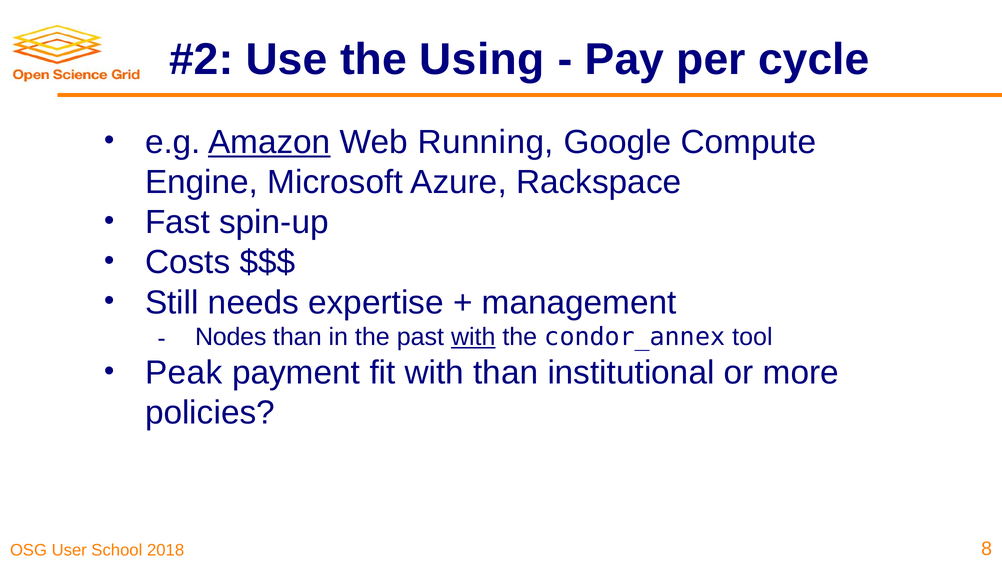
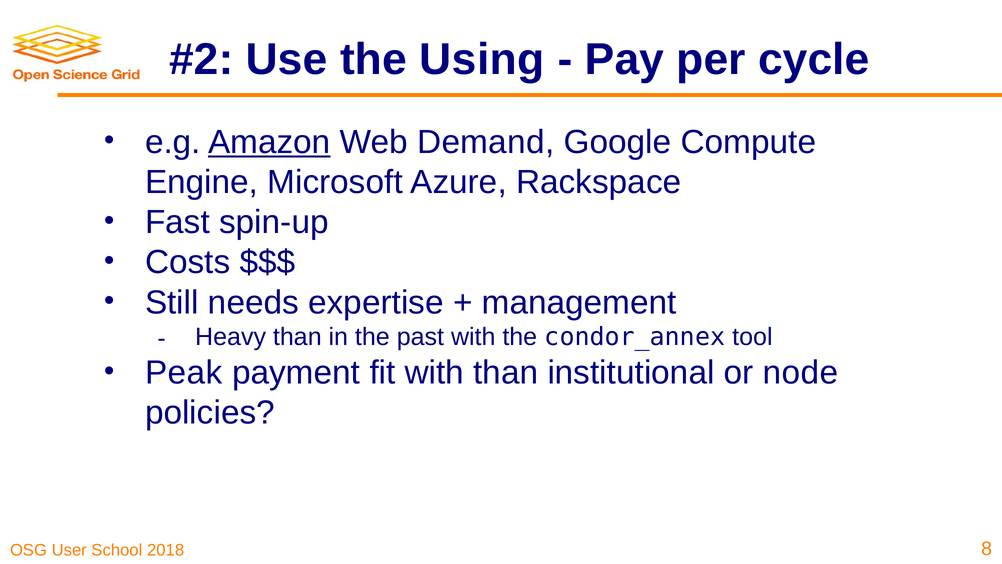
Running: Running -> Demand (486, 142)
Nodes: Nodes -> Heavy (231, 337)
with underline: present -> none (473, 337)
more: more -> node (801, 372)
